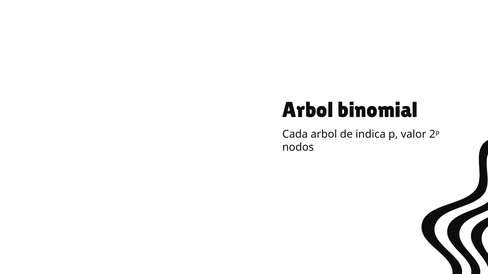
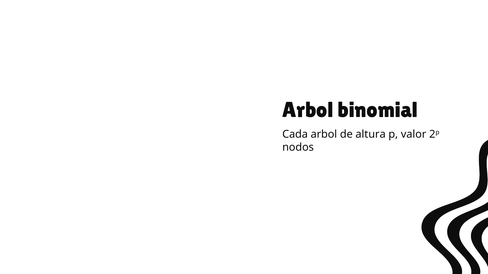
indica: indica -> altura (371, 134)
